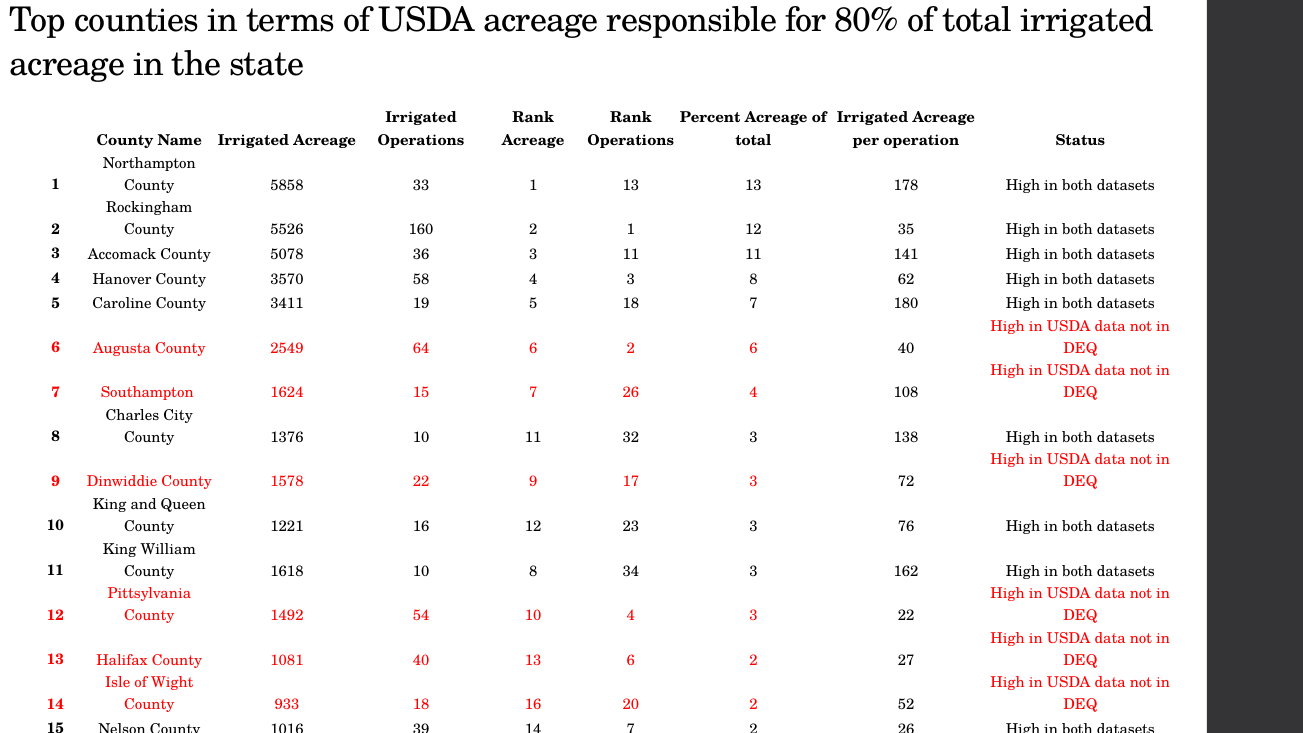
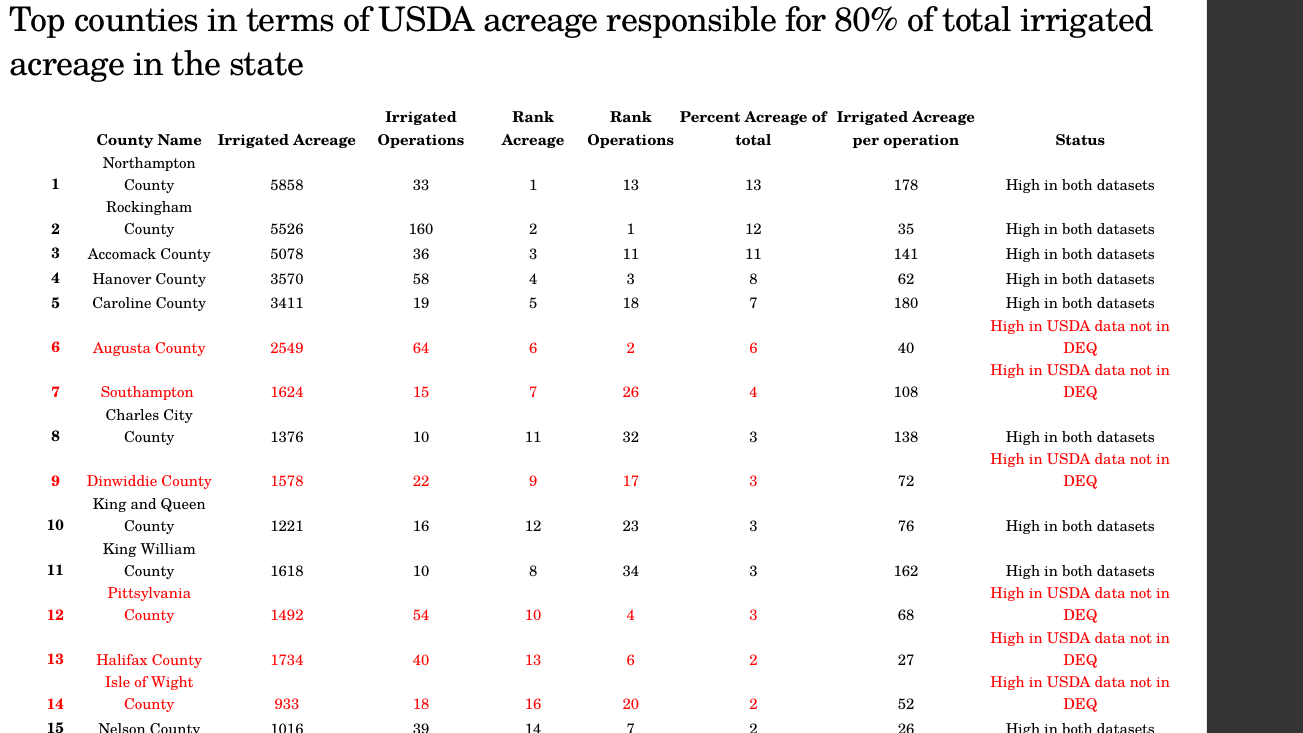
3 22: 22 -> 68 (906, 616)
1081: 1081 -> 1734 (287, 660)
